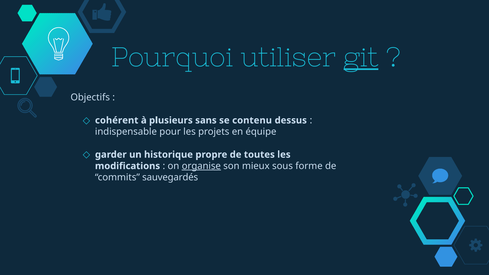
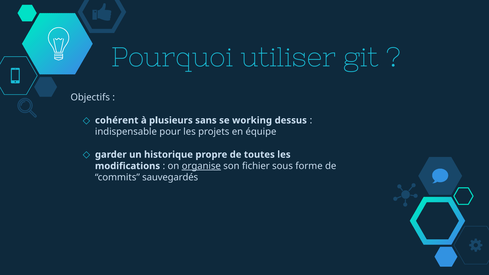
git underline: present -> none (361, 57)
contenu: contenu -> working (252, 120)
mieux: mieux -> fichier (256, 166)
